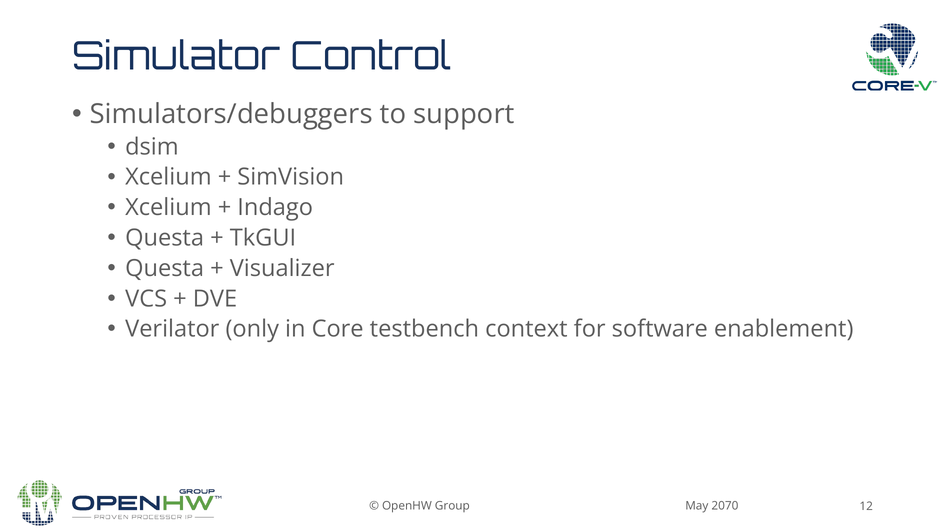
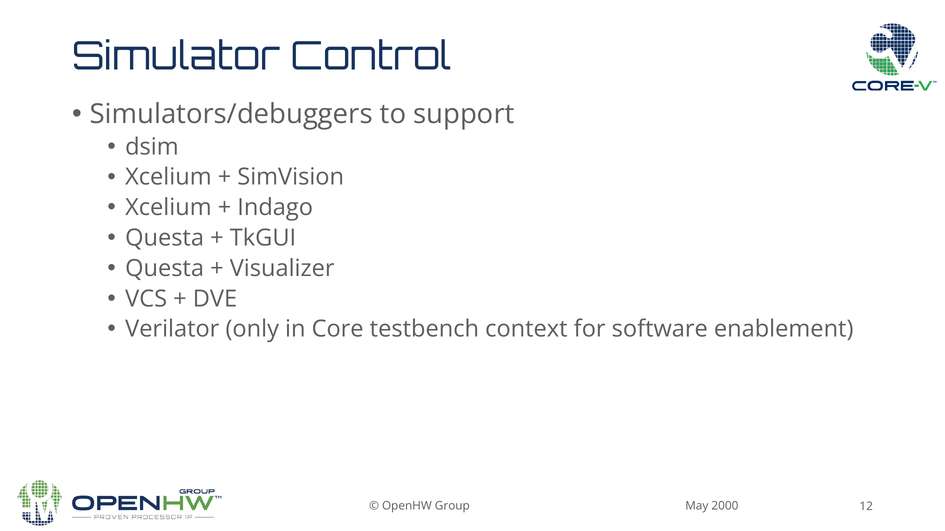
2070: 2070 -> 2000 (725, 507)
